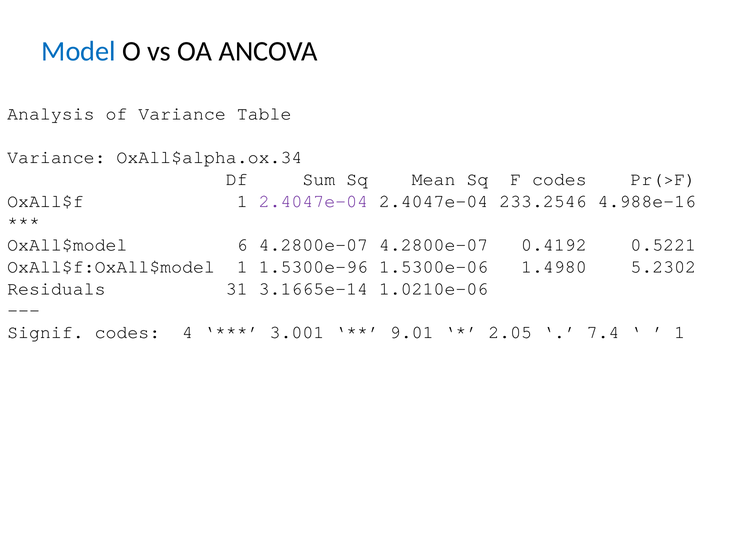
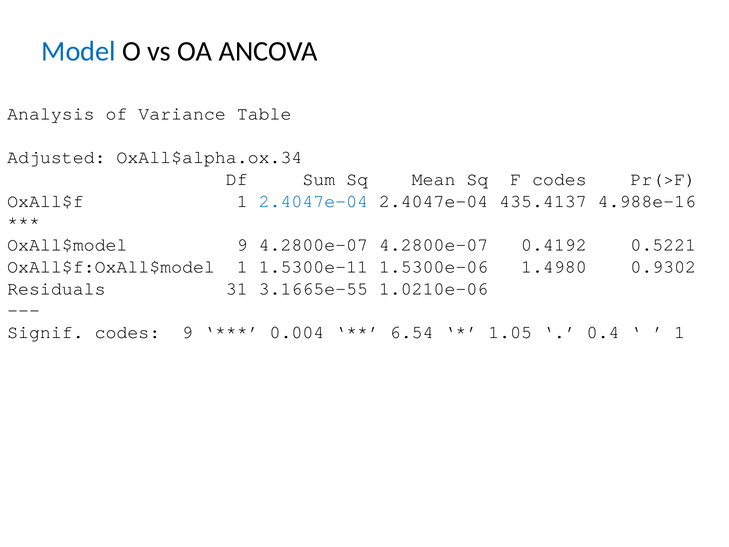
Variance: Variance -> Adjusted (56, 157)
2.4047e-04 colour: purple -> blue (313, 201)
233.2546: 233.2546 -> 435.4137 (543, 201)
OxAll$model 6: 6 -> 9 (242, 245)
1.5300e-96: 1.5300e-96 -> 1.5300e-11 (313, 267)
5.2302: 5.2302 -> 0.9302 (663, 267)
3.1665e-14: 3.1665e-14 -> 3.1665e-55 (313, 288)
codes 4: 4 -> 9 (188, 332)
3.001: 3.001 -> 0.004 (297, 332)
9.01: 9.01 -> 6.54 (412, 332)
2.05: 2.05 -> 1.05 (510, 332)
7.4: 7.4 -> 0.4 (603, 332)
